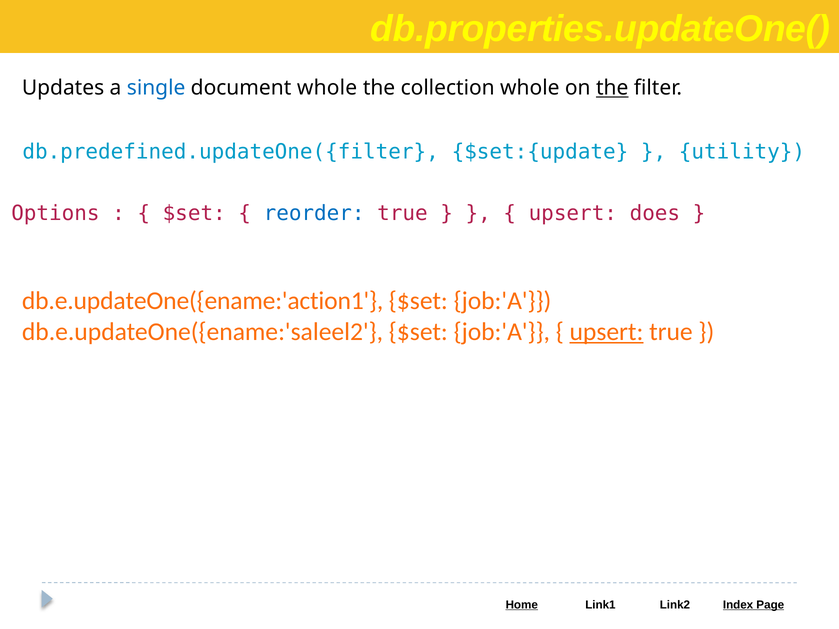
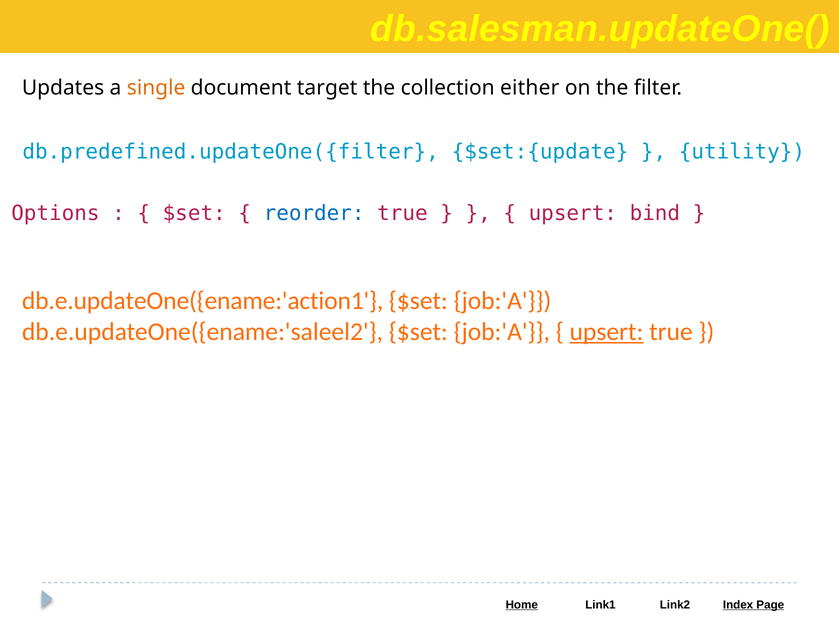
db.properties.updateOne(: db.properties.updateOne( -> db.salesman.updateOne( (600, 29)
single colour: blue -> orange (156, 88)
document whole: whole -> target (327, 88)
collection whole: whole -> either (530, 88)
the underline: present -> none (612, 88)
does: does -> bind (655, 214)
